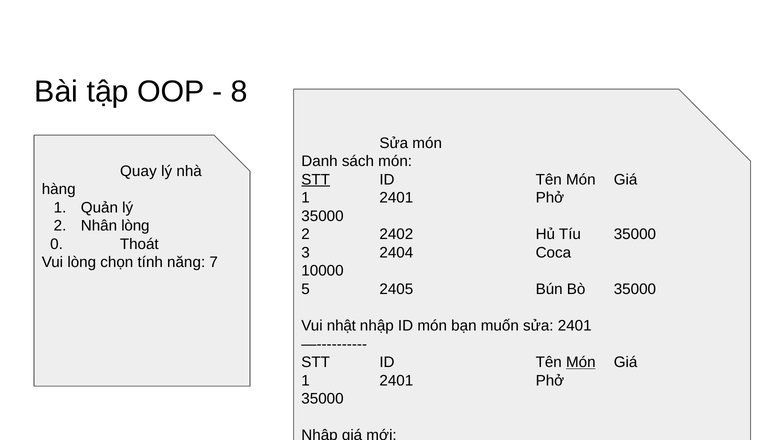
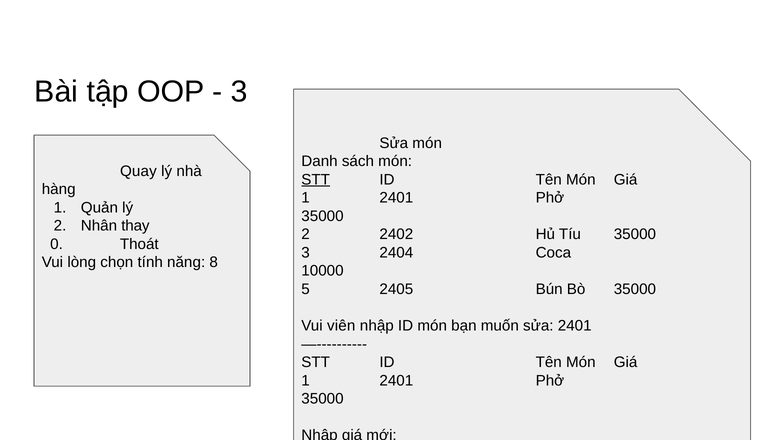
8: 8 -> 3 (239, 92)
Nhân lòng: lòng -> thay (135, 226)
7: 7 -> 8 (214, 262)
Vui nhật: nhật -> viên (341, 325)
Món underline: present -> none (581, 362)
